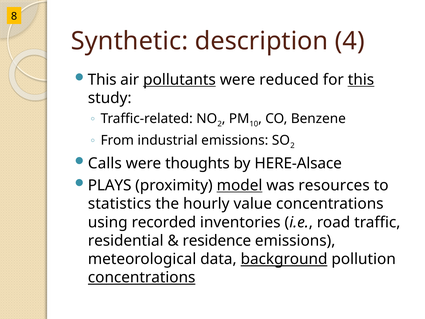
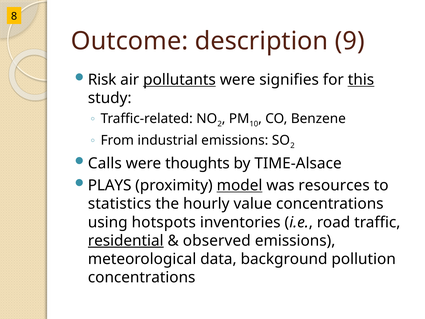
Synthetic: Synthetic -> Outcome (130, 41)
4: 4 -> 9 (350, 41)
This: This -> Risk (102, 80)
reduced: reduced -> signifies (289, 80)
HERE-Alsace: HERE-Alsace -> TIME-Alsace (298, 163)
recorded: recorded -> hotspots (164, 222)
residential underline: none -> present (126, 240)
residence: residence -> observed (217, 240)
background underline: present -> none (284, 259)
concentrations underline: present -> none (142, 277)
